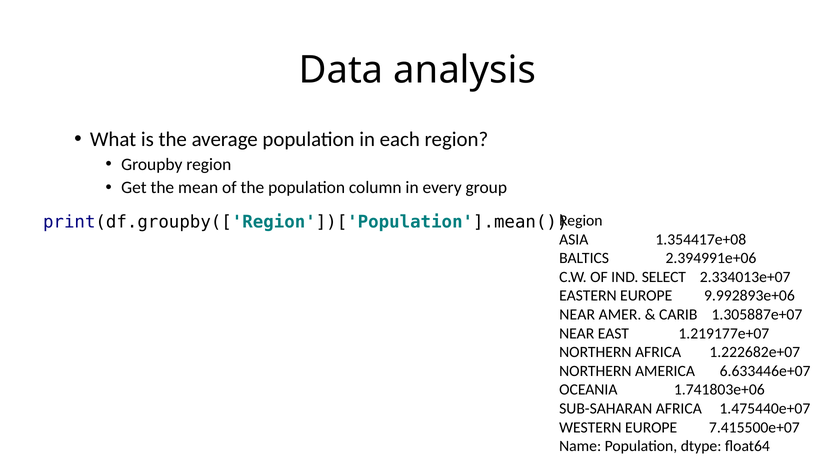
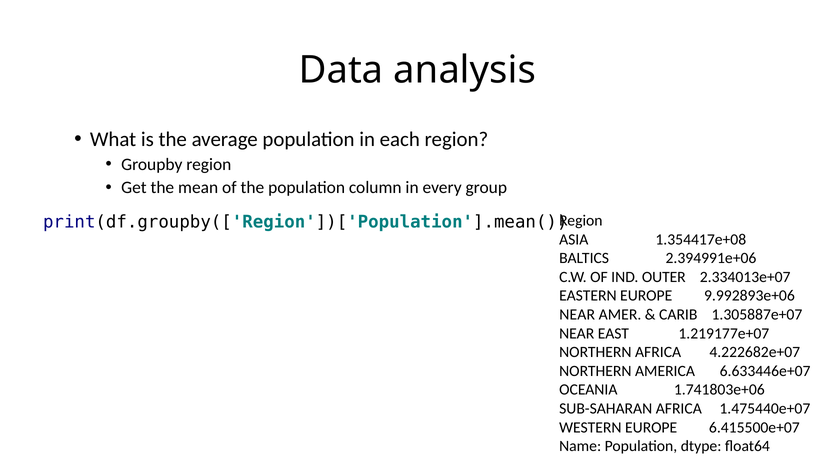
SELECT: SELECT -> OUTER (664, 277)
1.222682e+07: 1.222682e+07 -> 4.222682e+07 (755, 352)
7.415500e+07: 7.415500e+07 -> 6.415500e+07 (754, 427)
